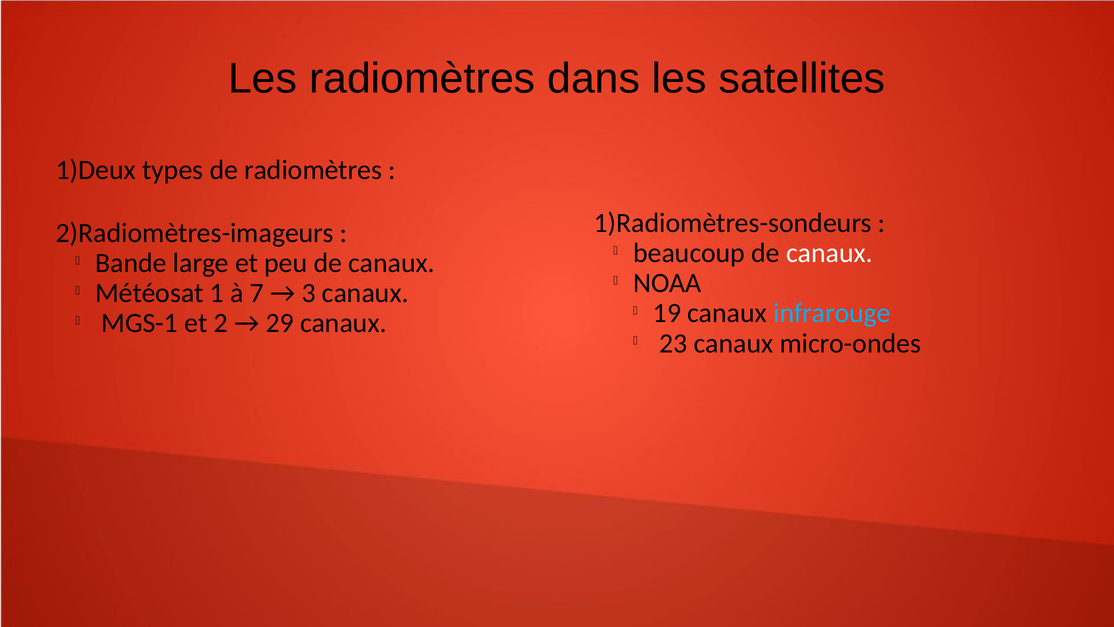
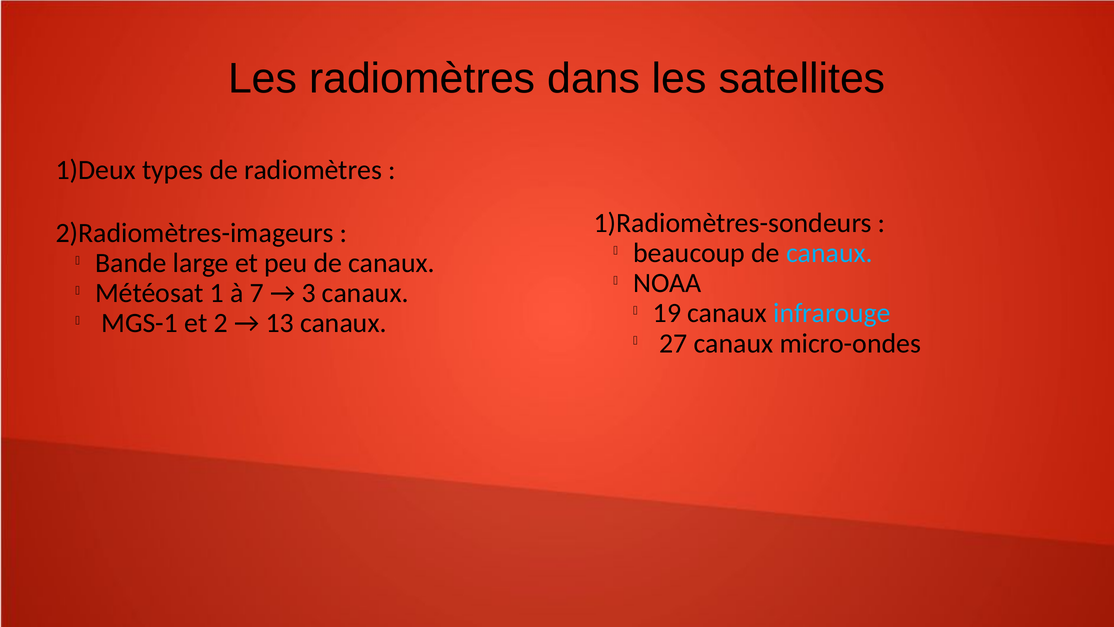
canaux colour: white -> light blue (829, 253)
29: 29 -> 13 (280, 323)
23: 23 -> 27 (673, 343)
